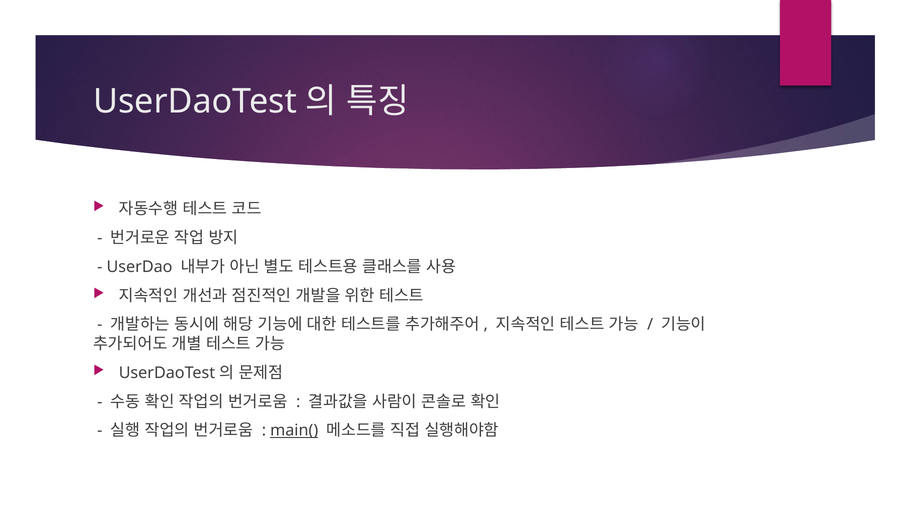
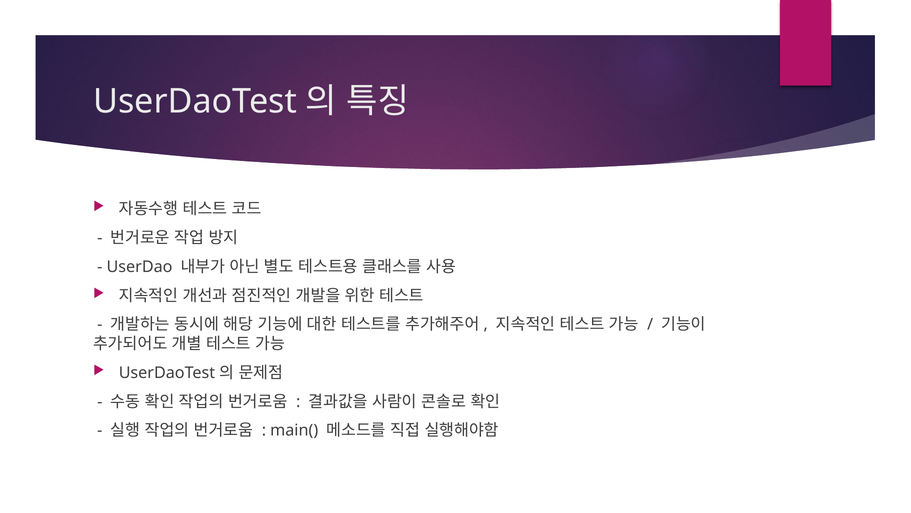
main( underline: present -> none (294, 430)
